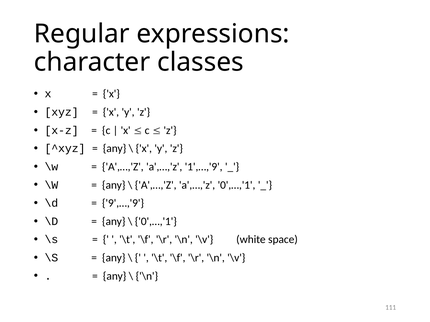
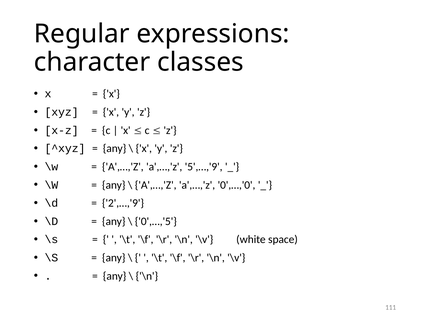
1',…,'9: 1',…,'9 -> 5',…,'9 (204, 167)
a',…,'z 0',…,'1: 0',…,'1 -> 0',…,'0 (237, 185)
9',…,'9: 9',…,'9 -> 2',…,'9 (123, 203)
0',…,'1: 0',…,'1 -> 0',…,'5 (156, 222)
